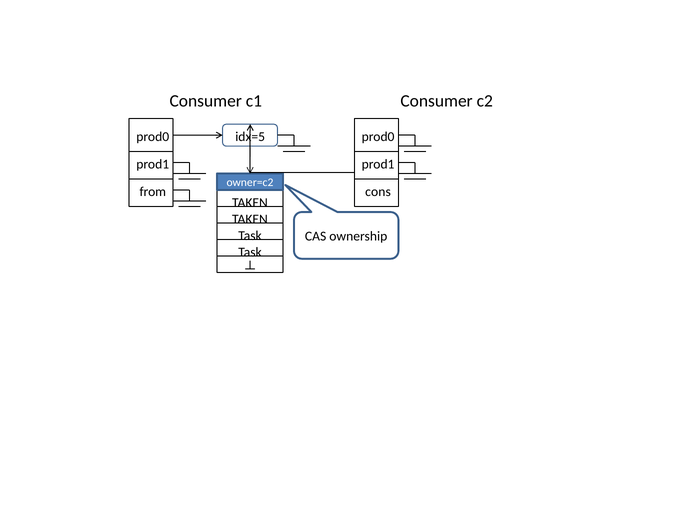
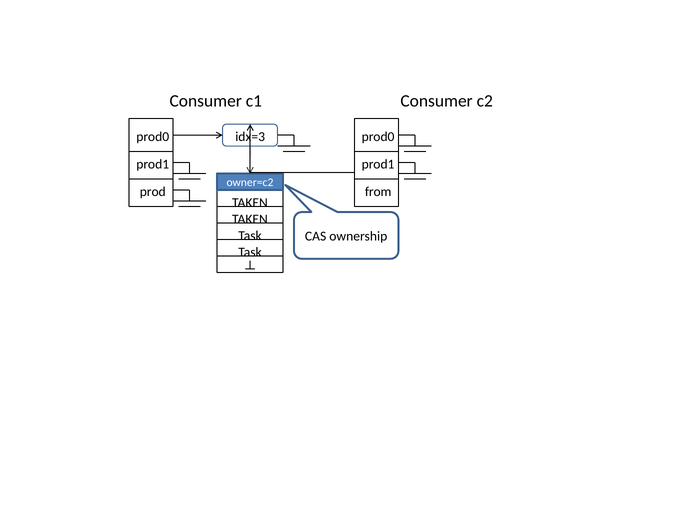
idx=5: idx=5 -> idx=3 (250, 137)
from: from -> prod (153, 192)
cons: cons -> from (378, 192)
